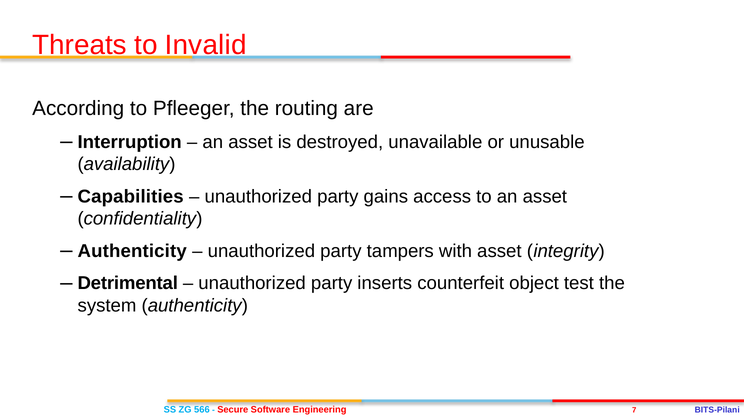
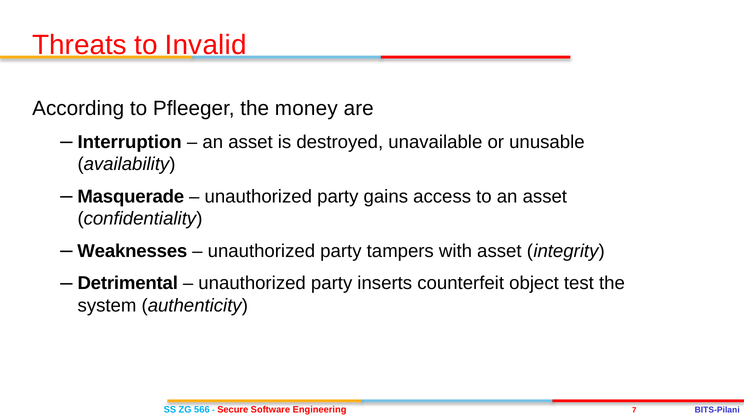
routing: routing -> money (306, 109)
Capabilities: Capabilities -> Masquerade (131, 197)
Authenticity: Authenticity -> Weaknesses (132, 251)
